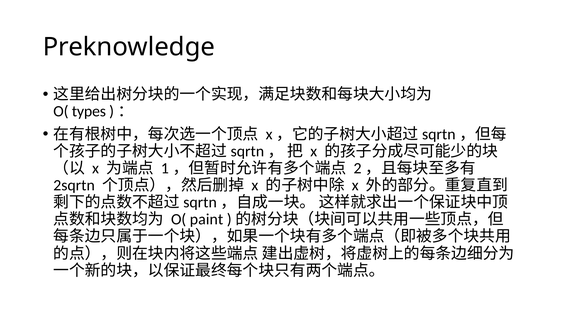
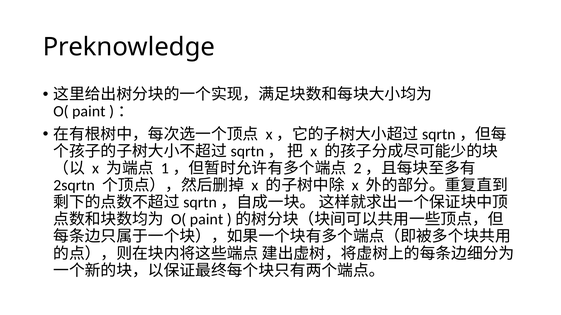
types: types -> paint (89, 112)
